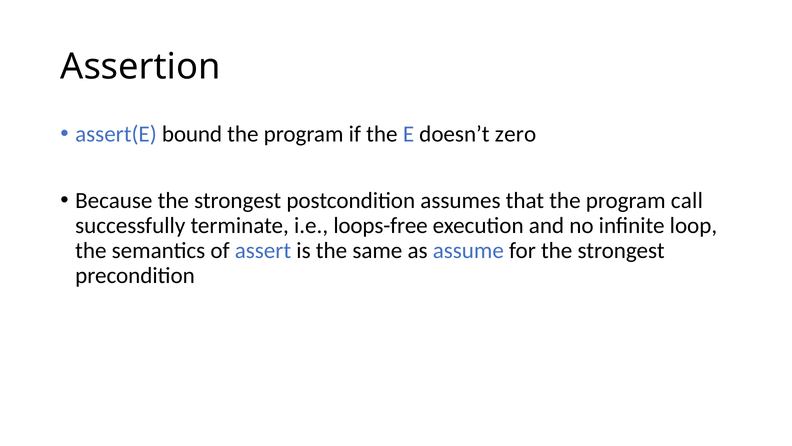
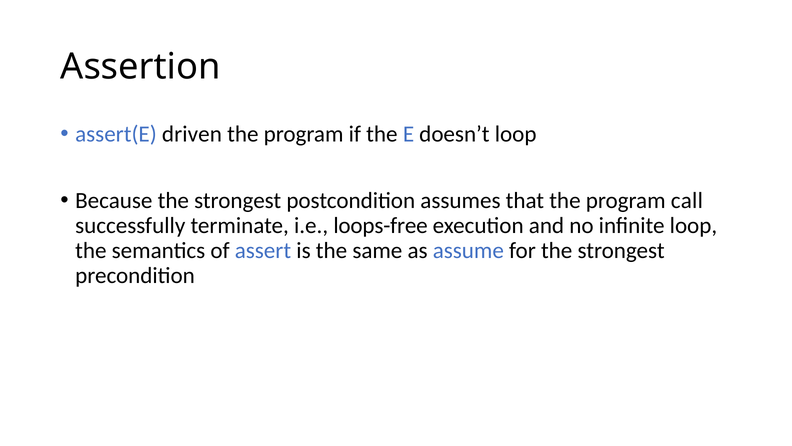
bound: bound -> driven (192, 134)
doesn’t zero: zero -> loop (516, 134)
